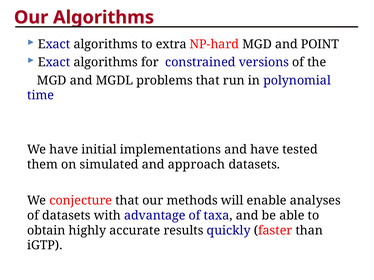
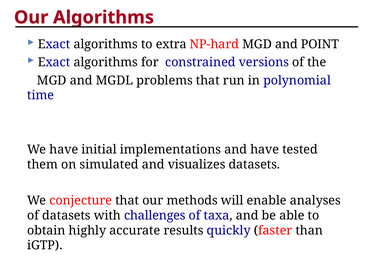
approach: approach -> visualizes (197, 165)
advantage: advantage -> challenges (155, 216)
